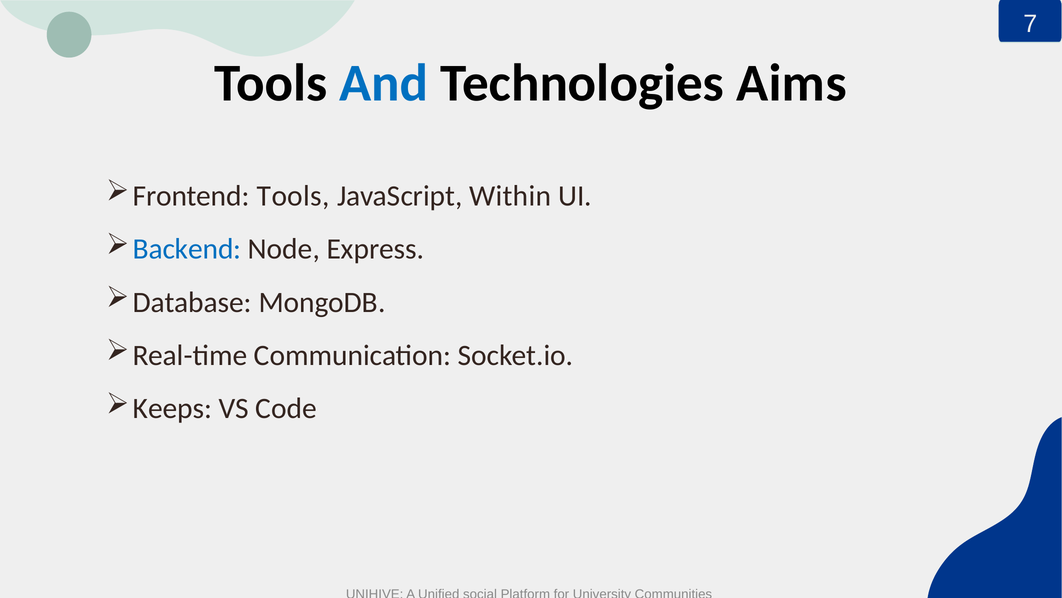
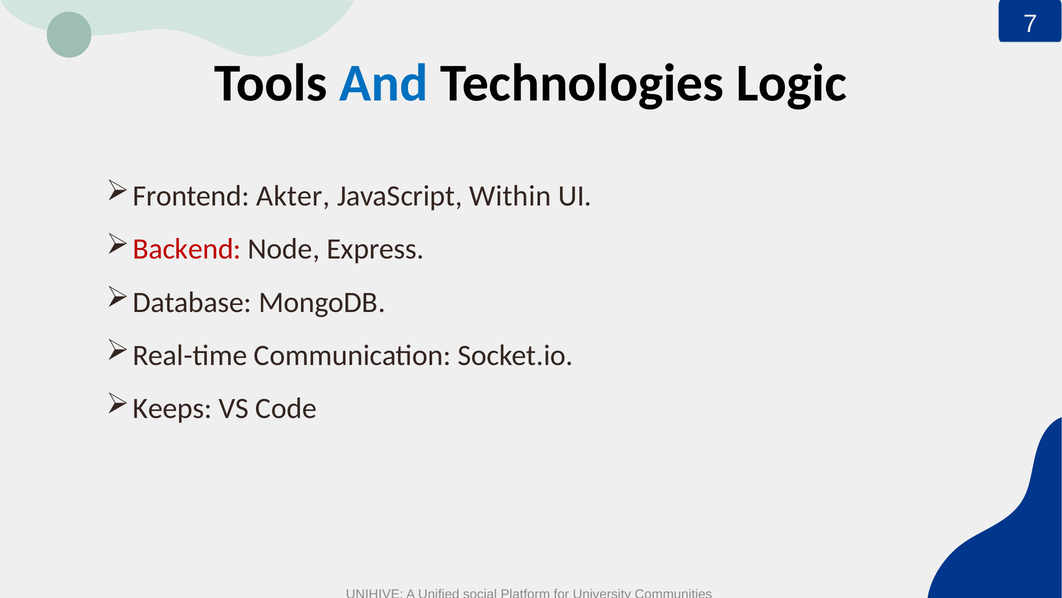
Aims: Aims -> Logic (792, 83)
Frontend Tools: Tools -> Akter (293, 196)
Backend colour: blue -> red (187, 249)
